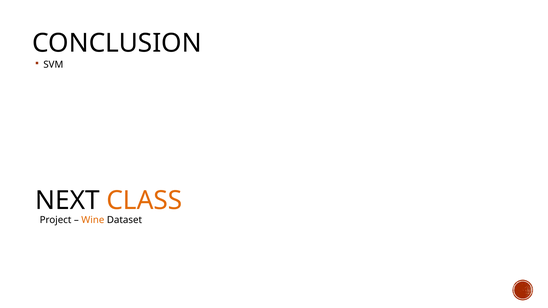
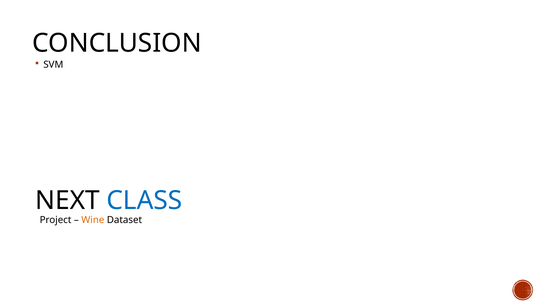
CLASS colour: orange -> blue (144, 201)
